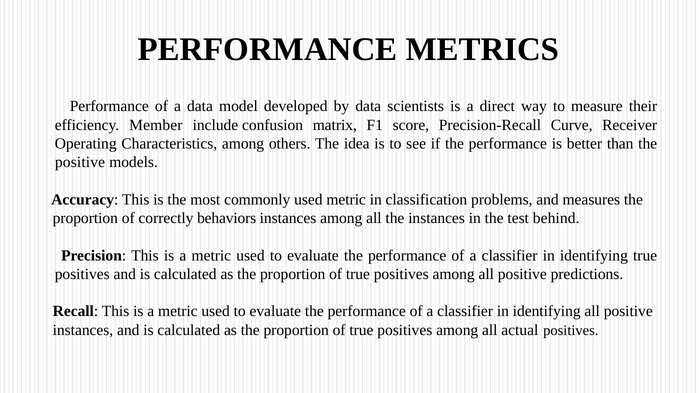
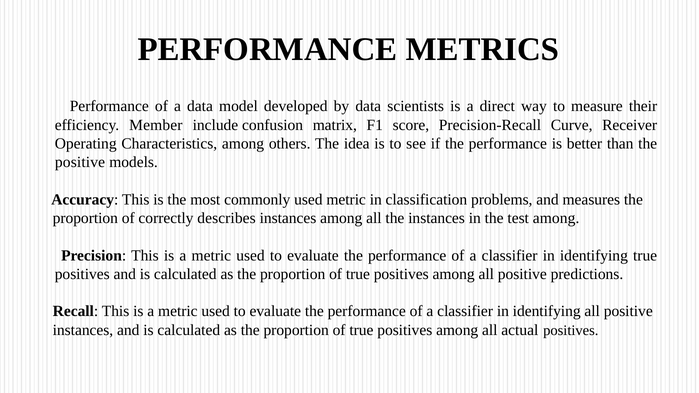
behaviors: behaviors -> describes (227, 218)
test behind: behind -> among (556, 218)
